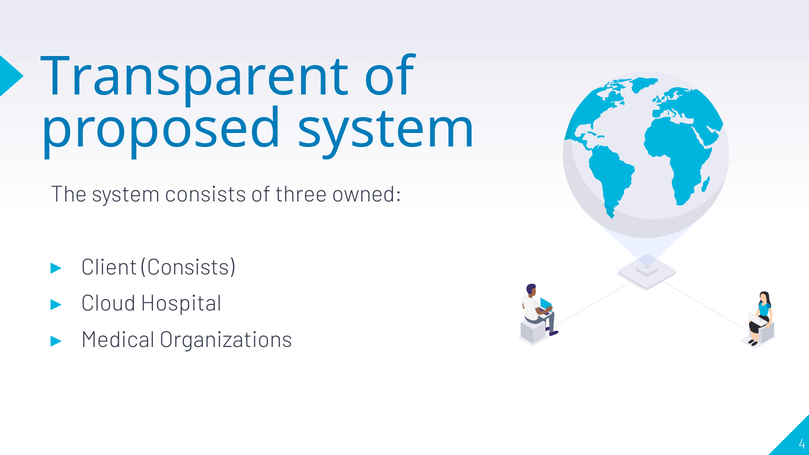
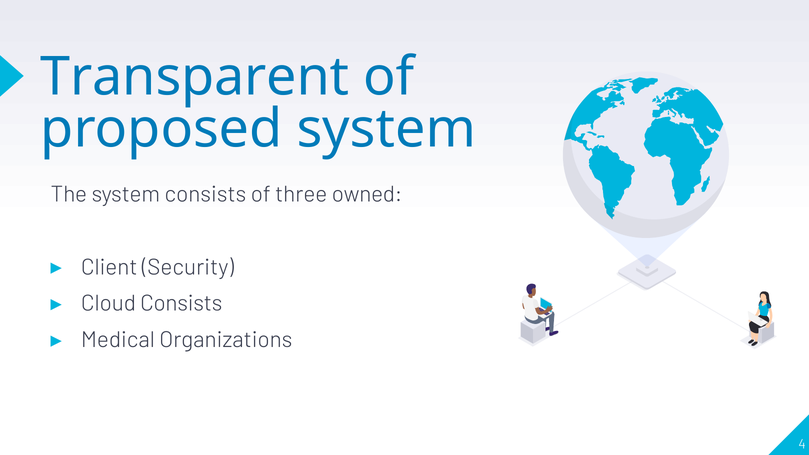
Client Consists: Consists -> Security (188, 267)
Cloud Hospital: Hospital -> Consists (181, 304)
